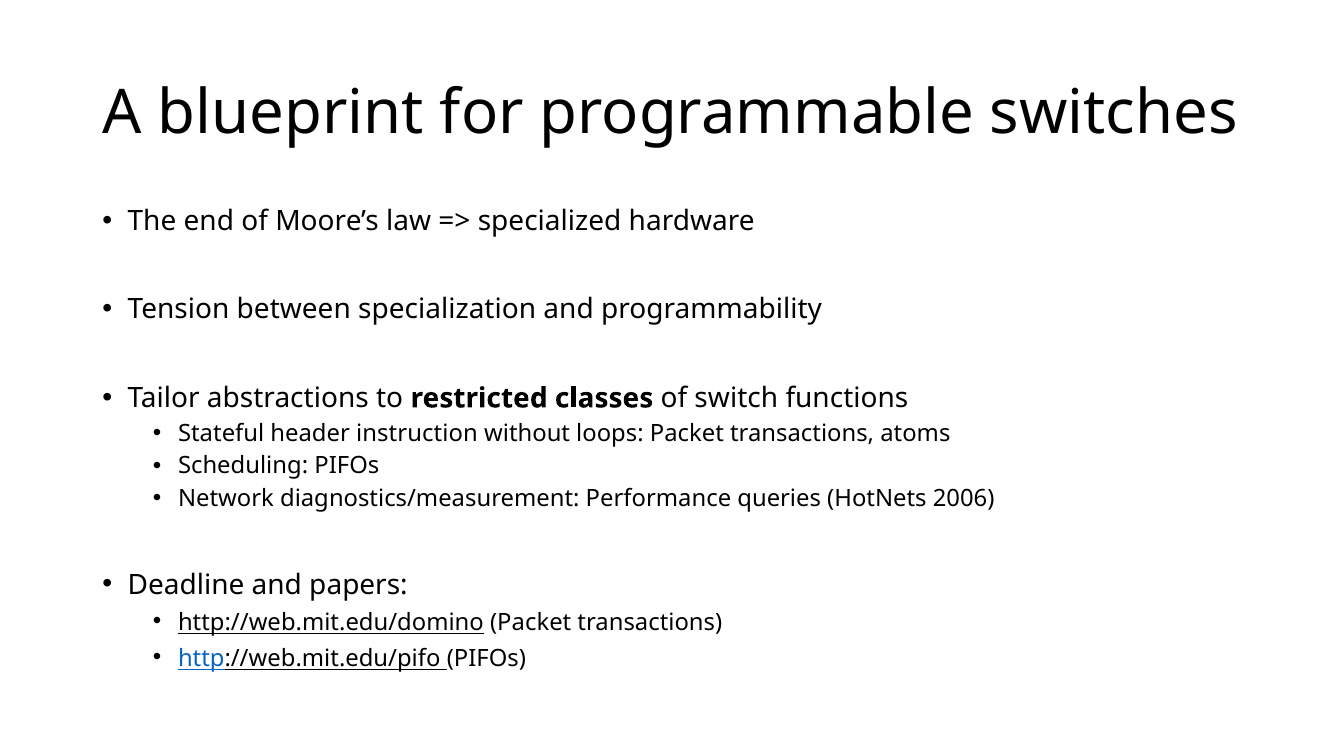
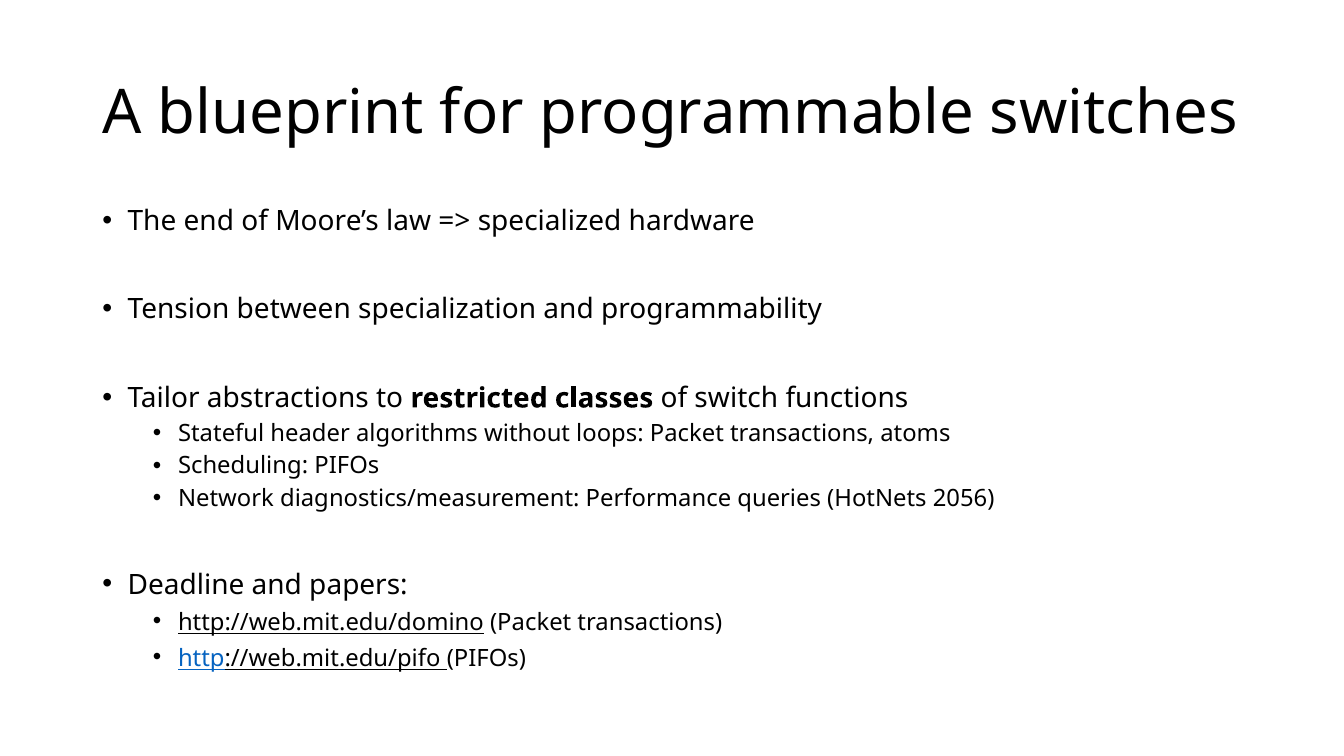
instruction: instruction -> algorithms (417, 433)
2006: 2006 -> 2056 (964, 499)
